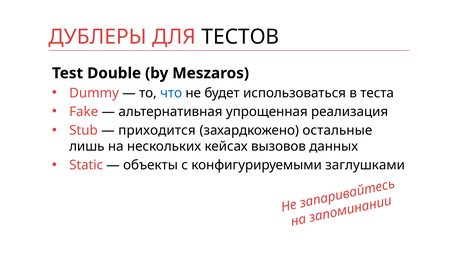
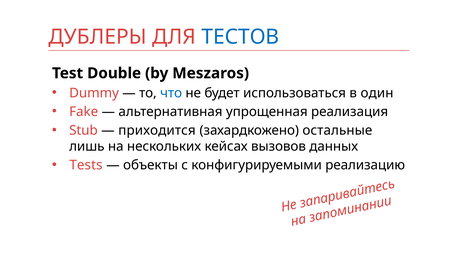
ТЕСТОВ colour: black -> blue (240, 37)
теста: теста -> один (377, 93)
Static: Static -> Tests (86, 165)
заглушками: заглушками -> реализацию (365, 165)
